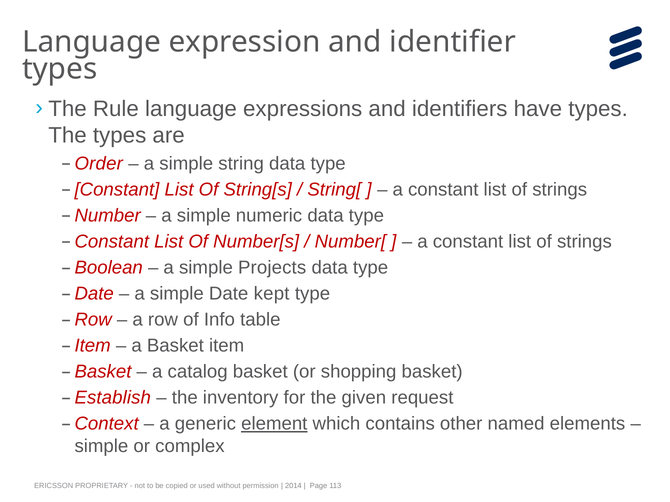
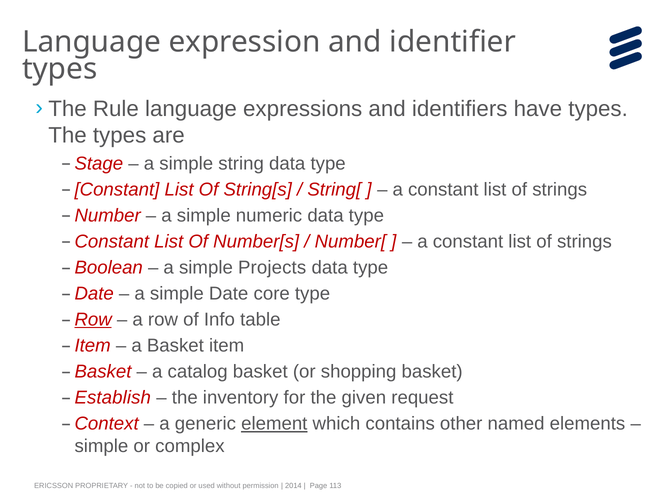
Order: Order -> Stage (99, 164)
kept: kept -> core (272, 294)
Row underline: none -> present (93, 320)
